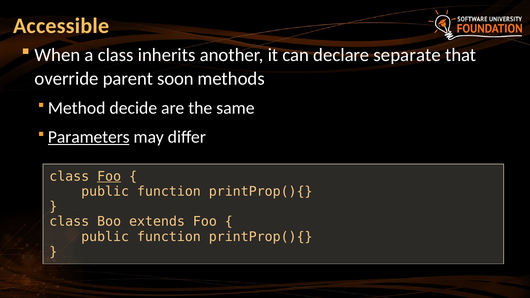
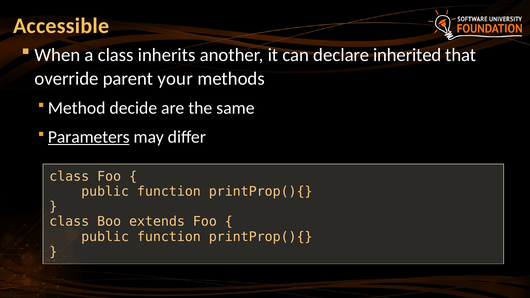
separate: separate -> inherited (407, 55)
soon: soon -> your (175, 79)
Foo underline: present -> none (109, 176)
